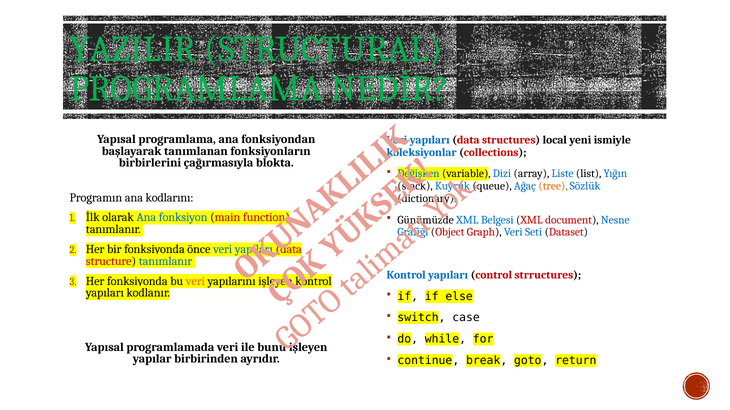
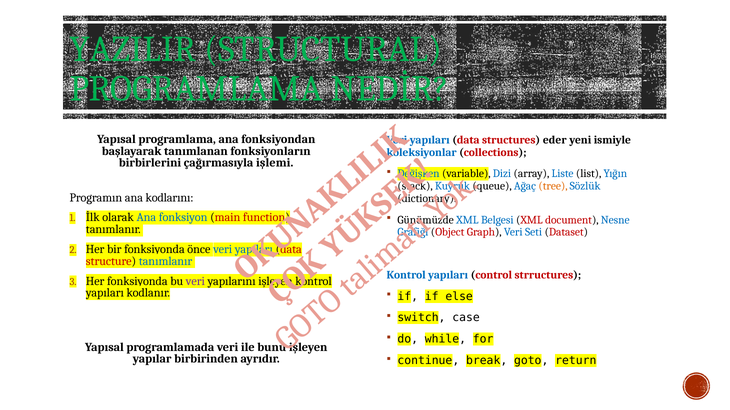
local: local -> eder (555, 140)
blokta: blokta -> işlemi (275, 163)
veri colour: orange -> purple (195, 281)
